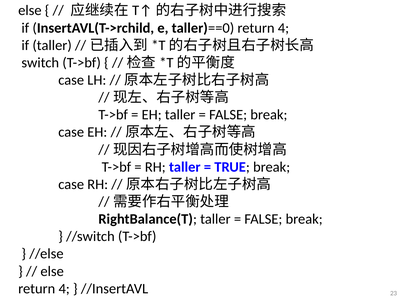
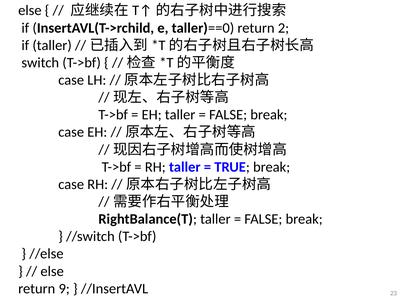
taller)==0 return 4: 4 -> 2 (283, 28)
4: 4 -> 9 (64, 288)
